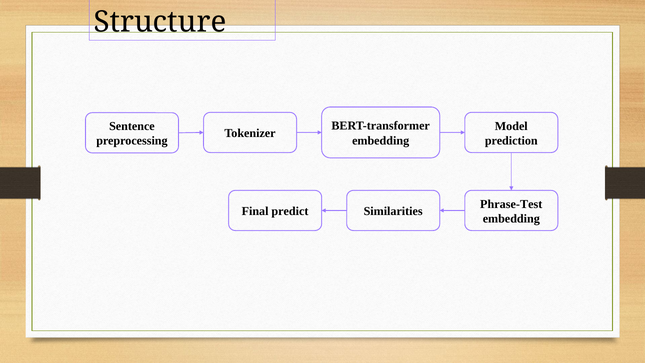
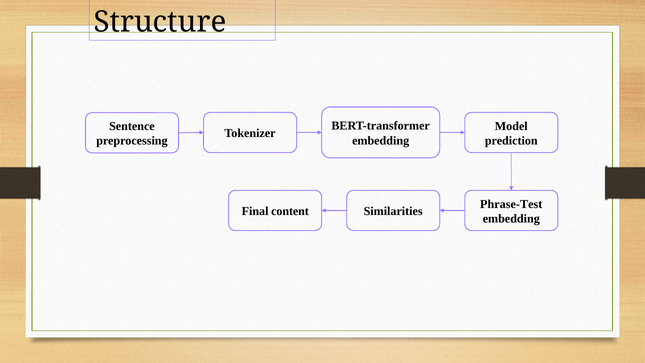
predict: predict -> content (290, 211)
